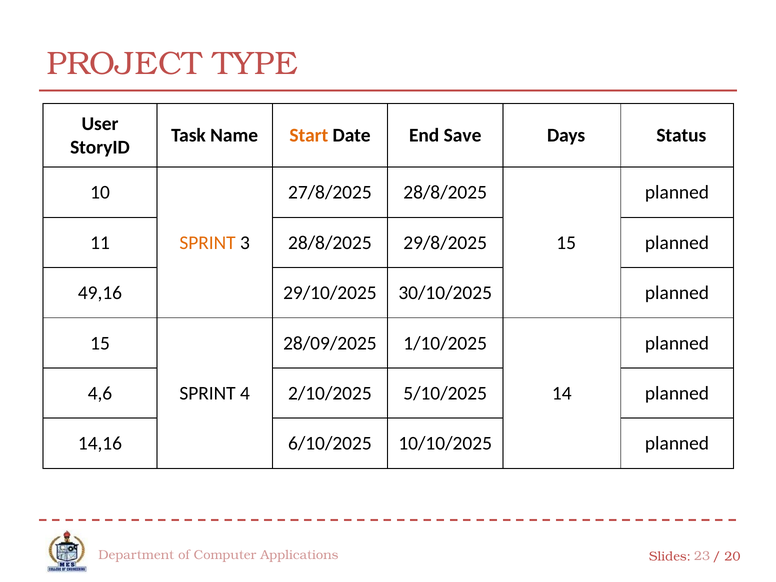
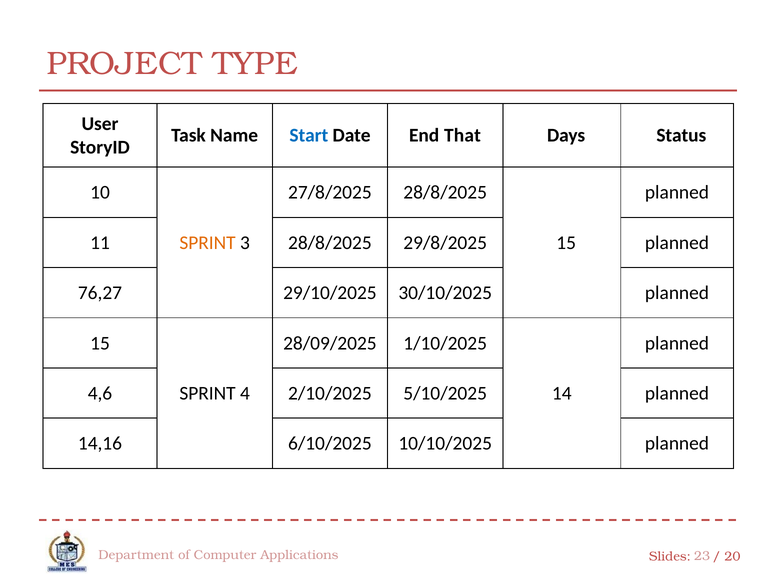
Start colour: orange -> blue (309, 136)
Save: Save -> That (462, 136)
49,16: 49,16 -> 76,27 (100, 293)
